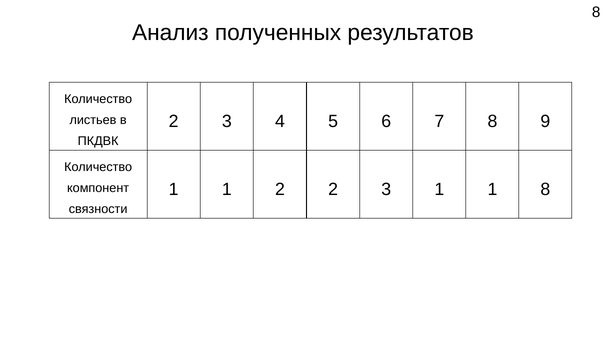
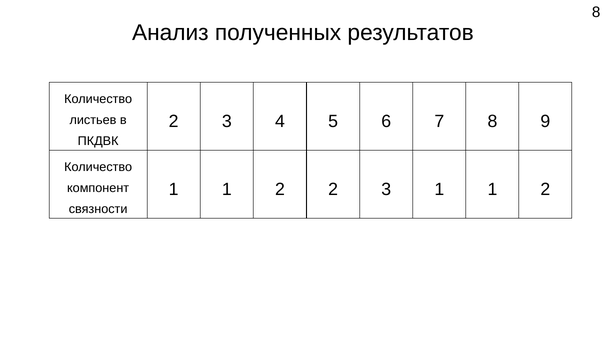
3 1 1 8: 8 -> 2 (545, 189)
